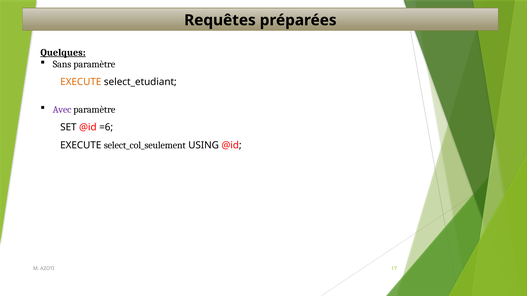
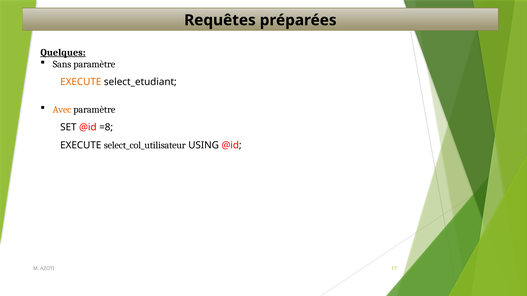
Avec colour: purple -> orange (62, 110)
=6: =6 -> =8 (106, 128)
select_col_seulement: select_col_seulement -> select_col_utilisateur (145, 145)
